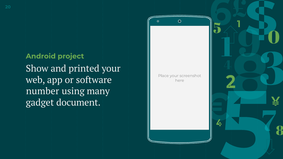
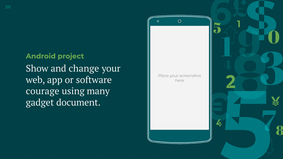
printed: printed -> change (84, 69)
number: number -> courage (43, 91)
